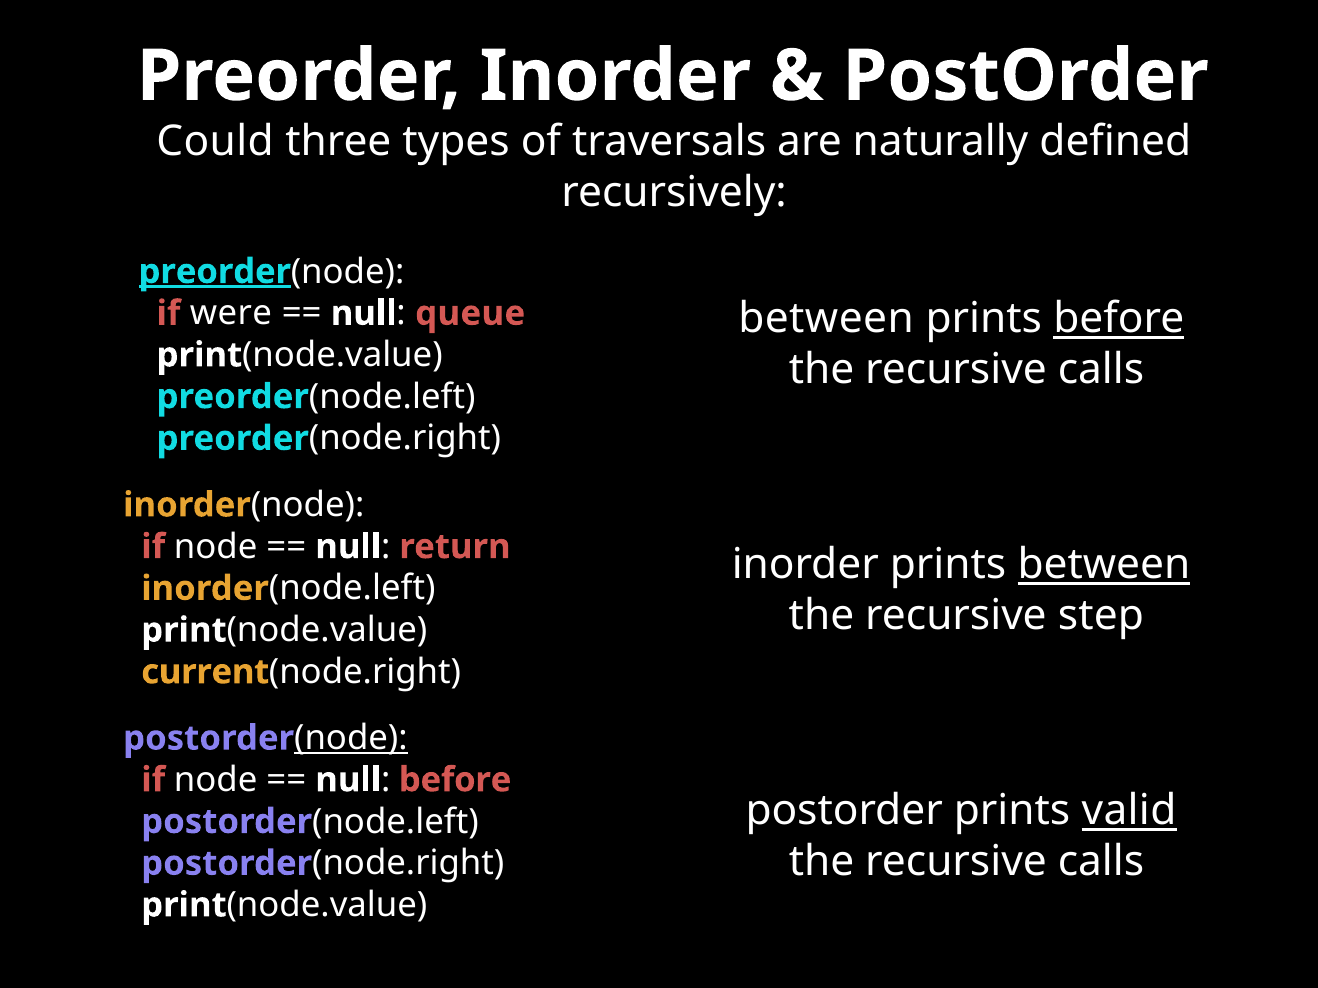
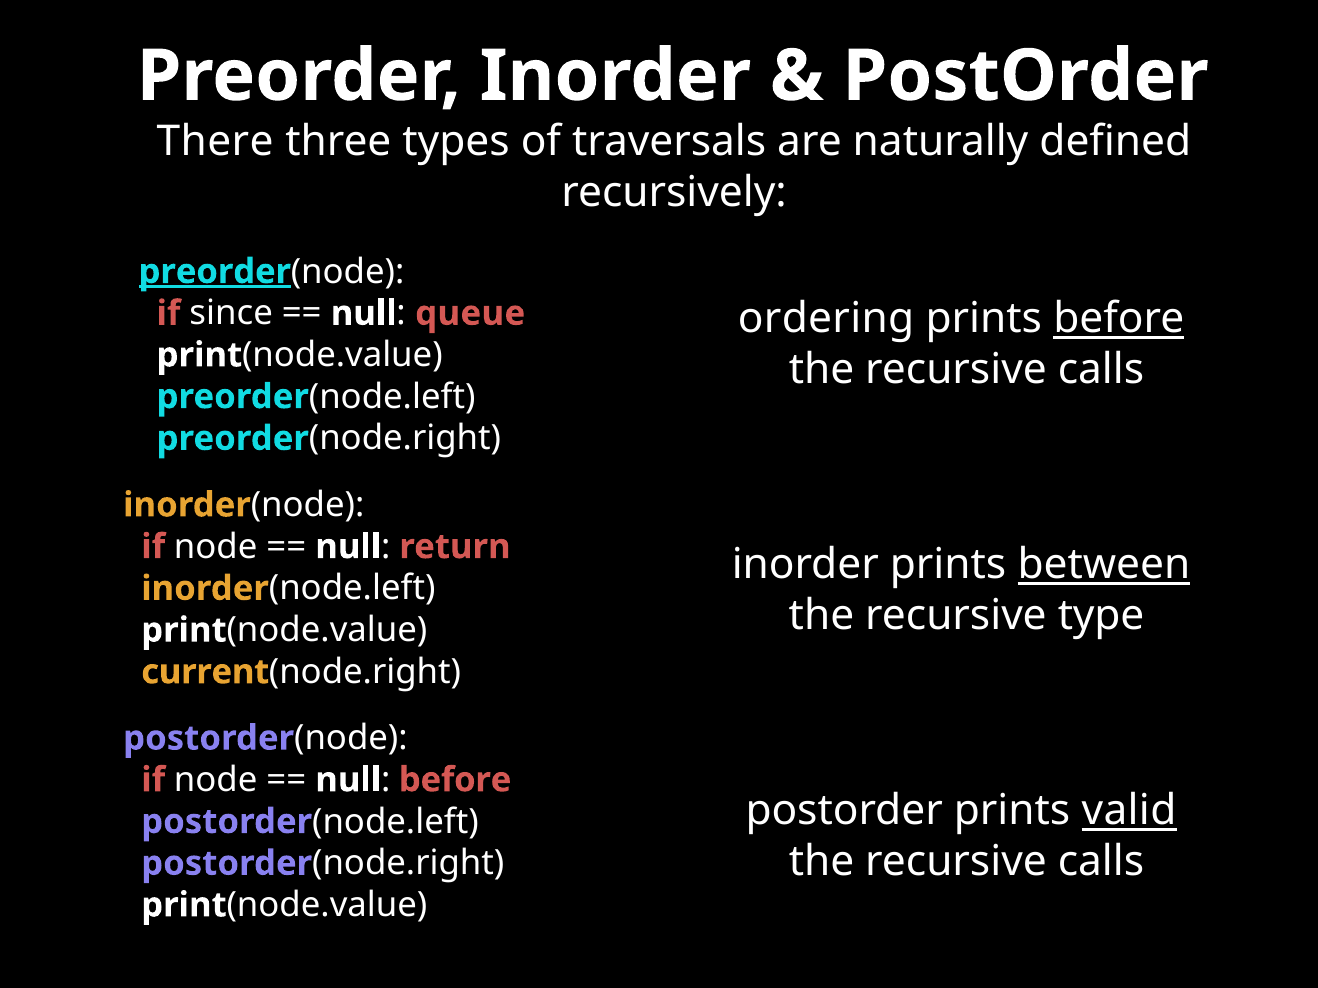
Could: Could -> There (215, 142)
between: between -> ordering (826, 318)
were: were -> since (231, 313)
step: step -> type (1101, 615)
node underline: present -> none (351, 739)
